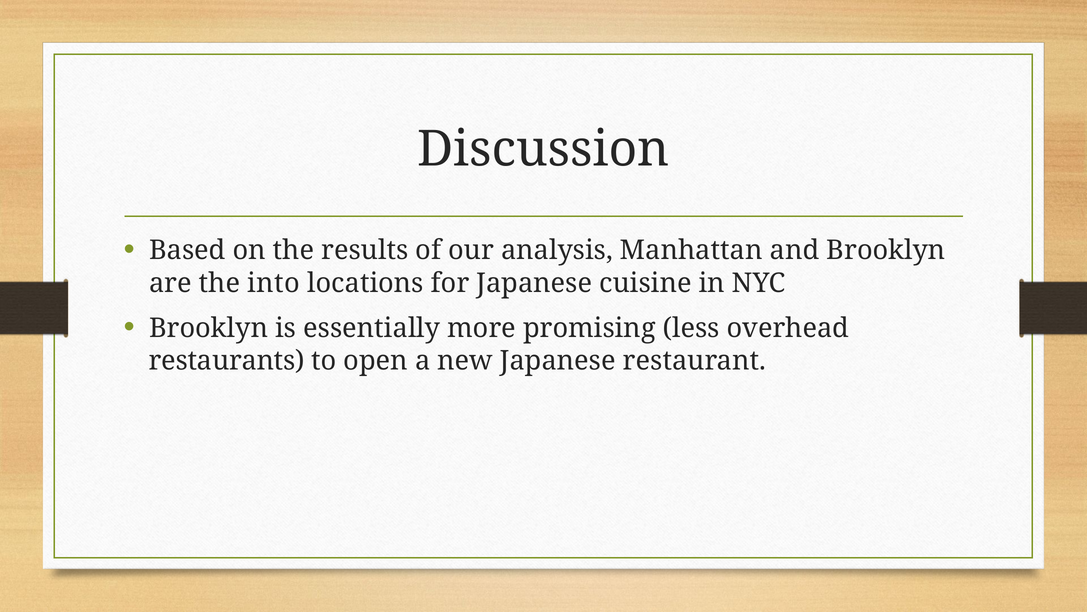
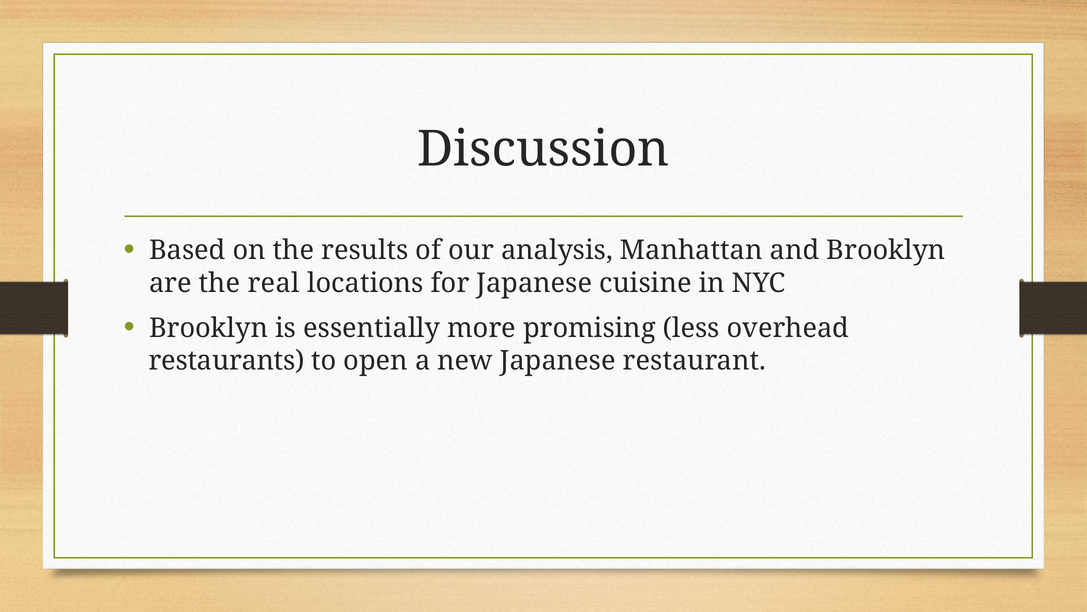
into: into -> real (274, 283)
